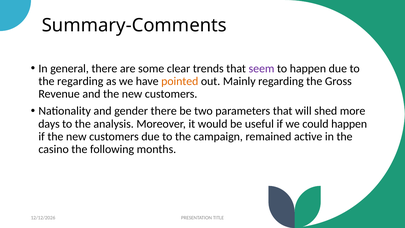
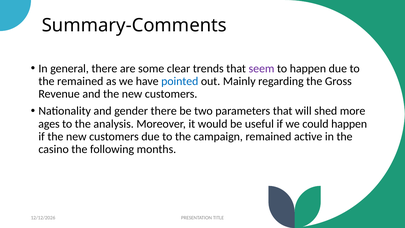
the regarding: regarding -> remained (80, 81)
pointed colour: orange -> blue (180, 81)
days: days -> ages (49, 124)
